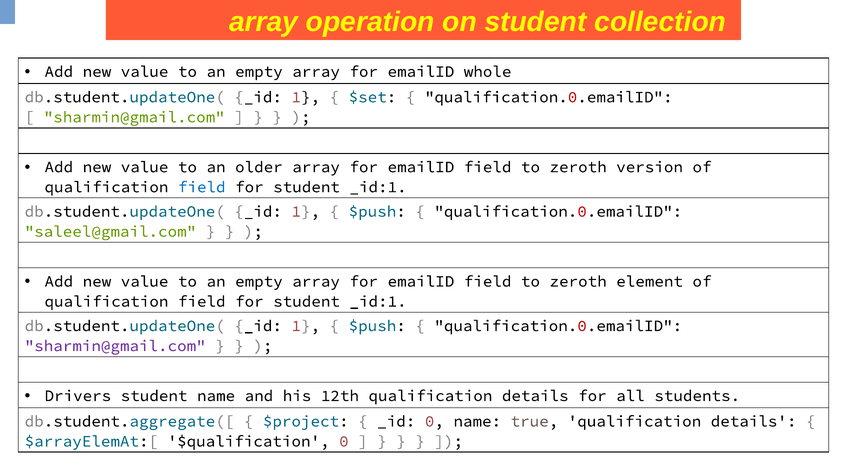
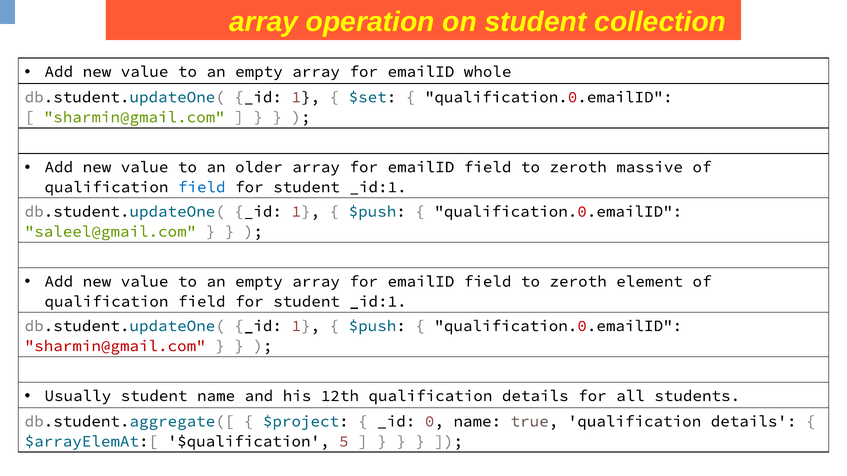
version: version -> massive (650, 167)
sharmin@gmail.com colour: purple -> red (115, 346)
Drivers: Drivers -> Usually (78, 396)
$qualification 0: 0 -> 5 (344, 442)
